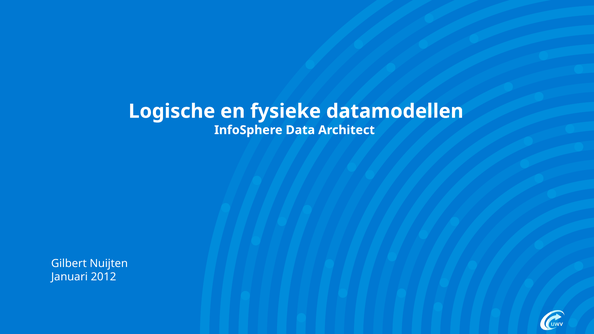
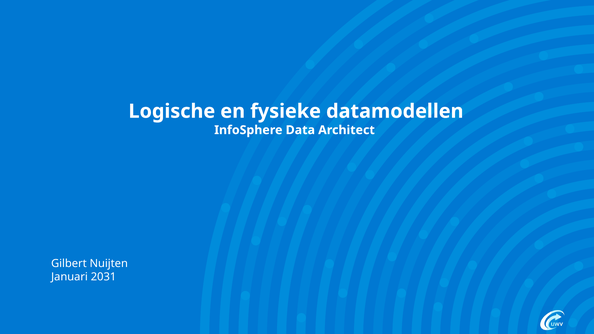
2012: 2012 -> 2031 (104, 277)
